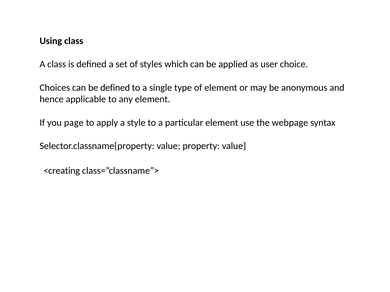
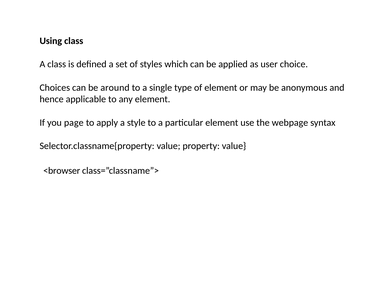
be defined: defined -> around (115, 88)
<creating: <creating -> <browser (62, 171)
